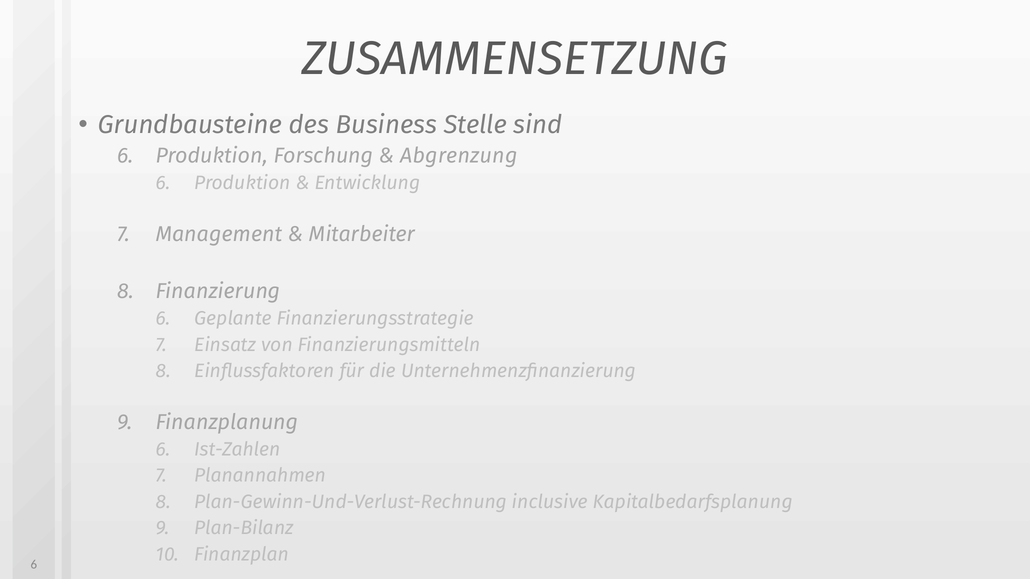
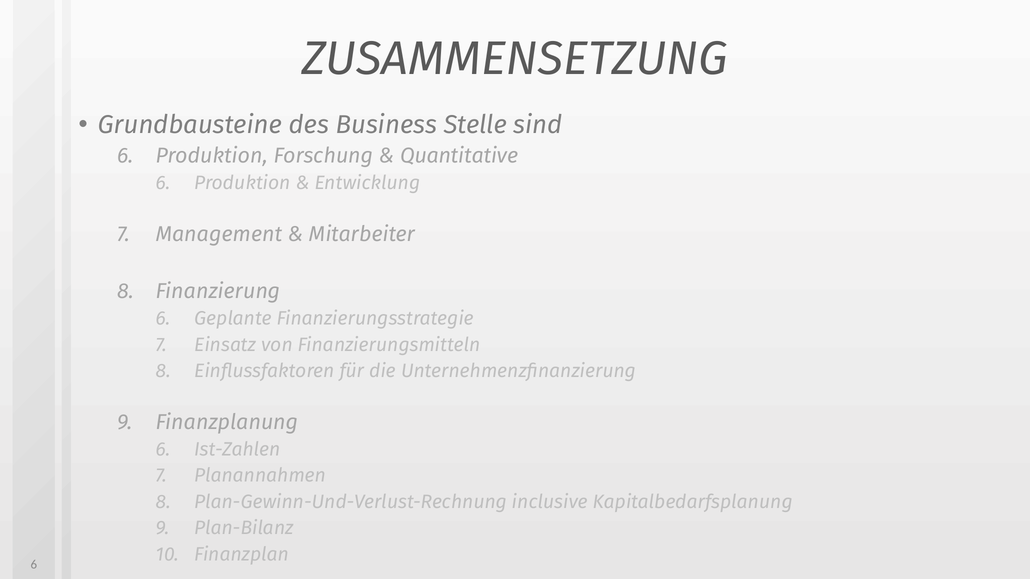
Abgrenzung: Abgrenzung -> Quantitative (459, 156)
